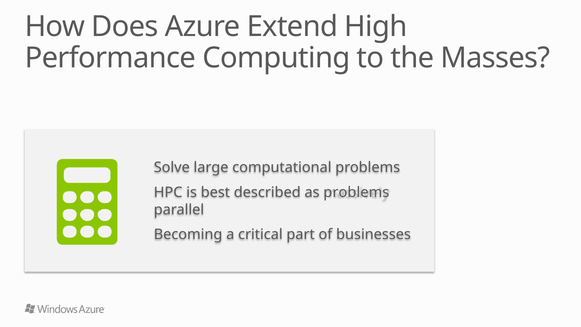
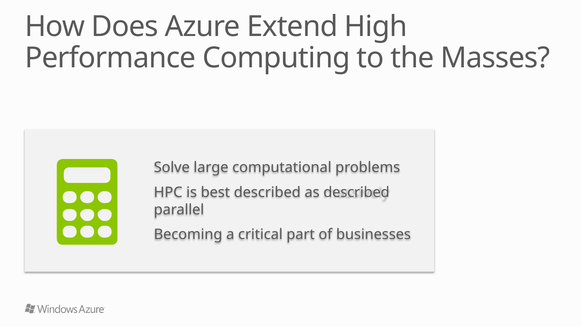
as problems: problems -> described (356, 192)
